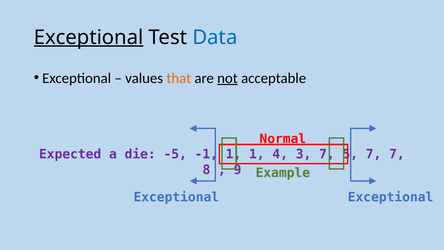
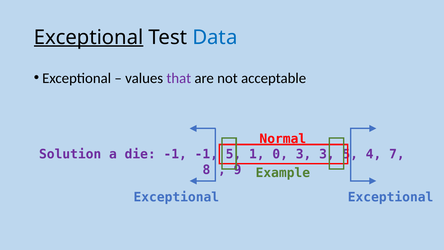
that colour: orange -> purple (179, 78)
not underline: present -> none (227, 78)
Expected: Expected -> Solution (70, 154)
die -5: -5 -> -1 (175, 154)
1: 1 -> 5 (234, 154)
4: 4 -> 0 (280, 154)
3 7: 7 -> 3 (327, 154)
7: 7 -> 4 (374, 154)
